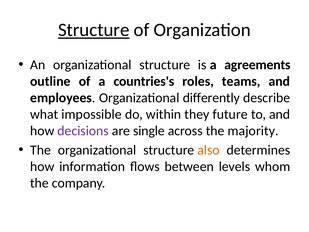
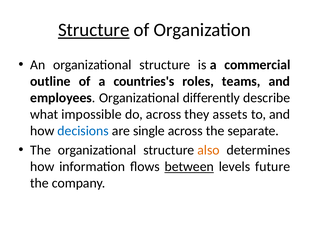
agreements: agreements -> commercial (257, 65)
do within: within -> across (164, 114)
future: future -> assets (230, 114)
decisions colour: purple -> blue (83, 131)
majority: majority -> separate (253, 131)
between underline: none -> present (189, 166)
whom: whom -> future (273, 166)
